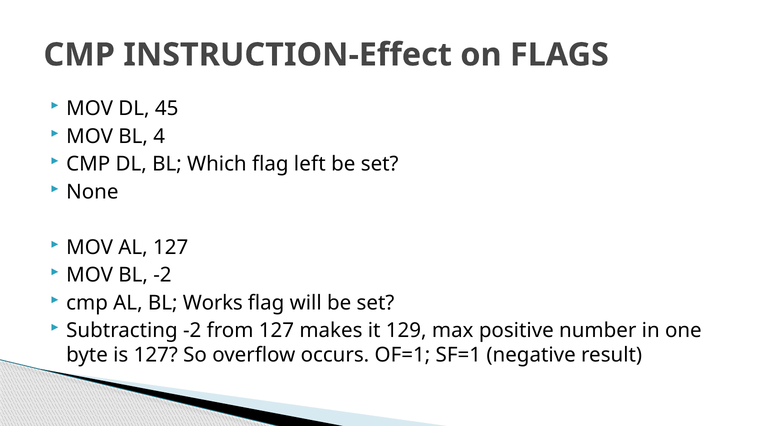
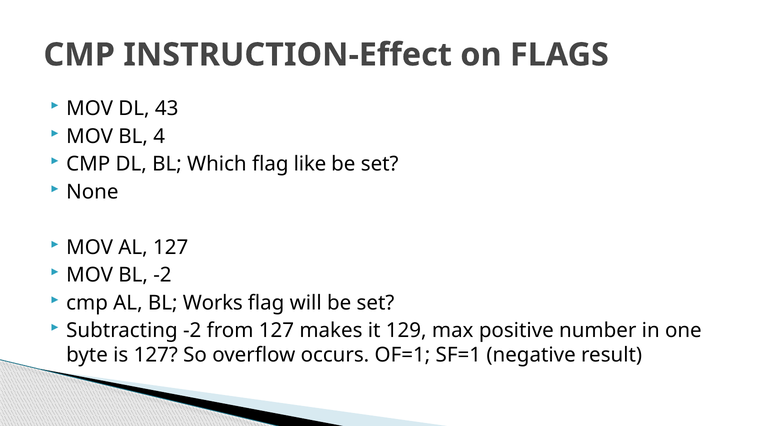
45: 45 -> 43 (167, 109)
left: left -> like (310, 164)
